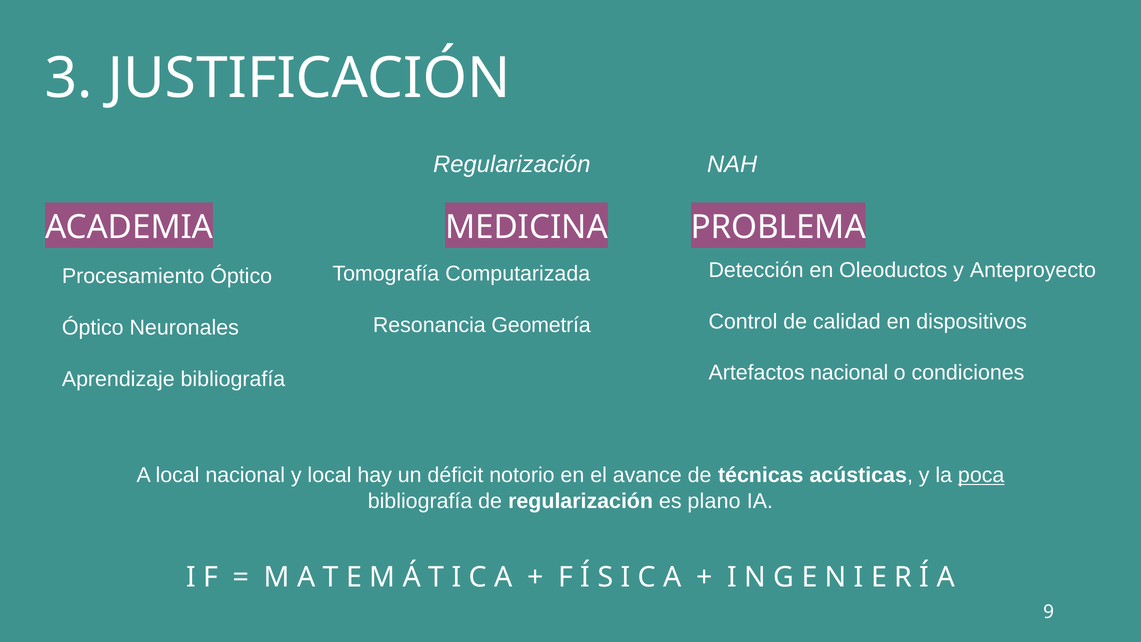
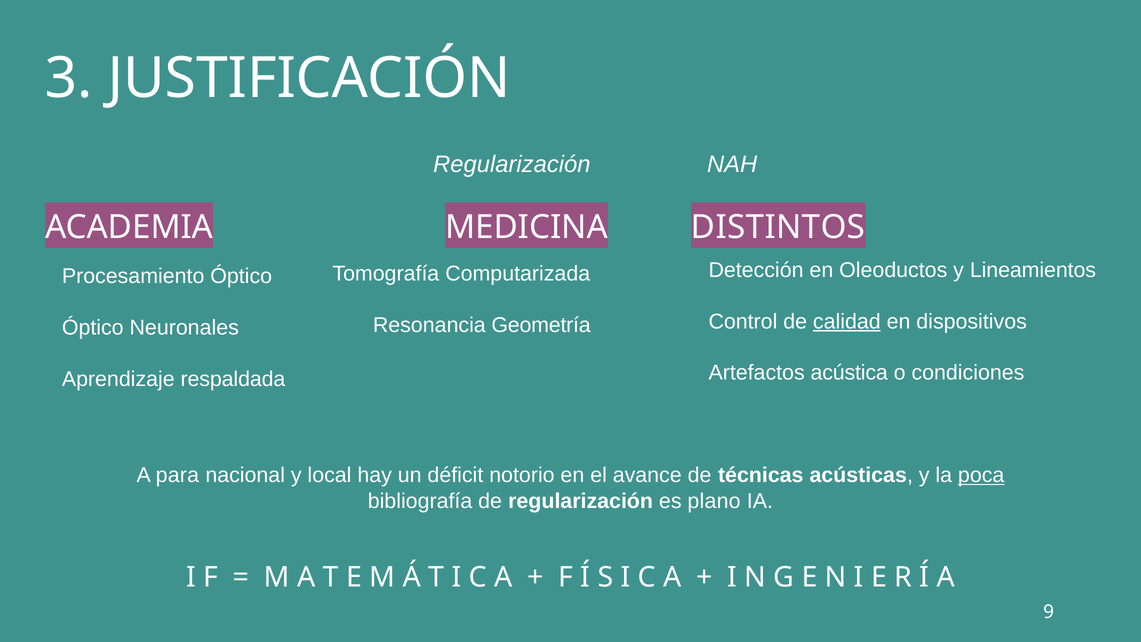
PROBLEMA: PROBLEMA -> DISTINTOS (778, 227)
Anteproyecto: Anteproyecto -> Lineamientos (1033, 270)
calidad underline: none -> present (847, 321)
Artefactos nacional: nacional -> acústica (849, 373)
Aprendizaje bibliografía: bibliografía -> respaldada (233, 379)
A local: local -> para (177, 475)
